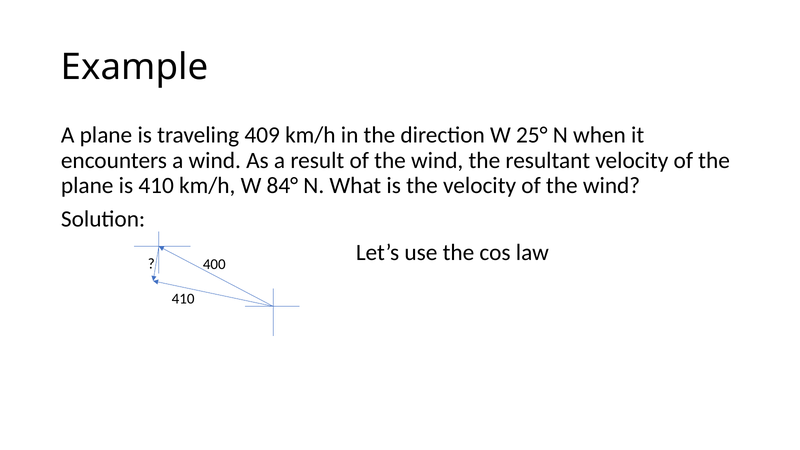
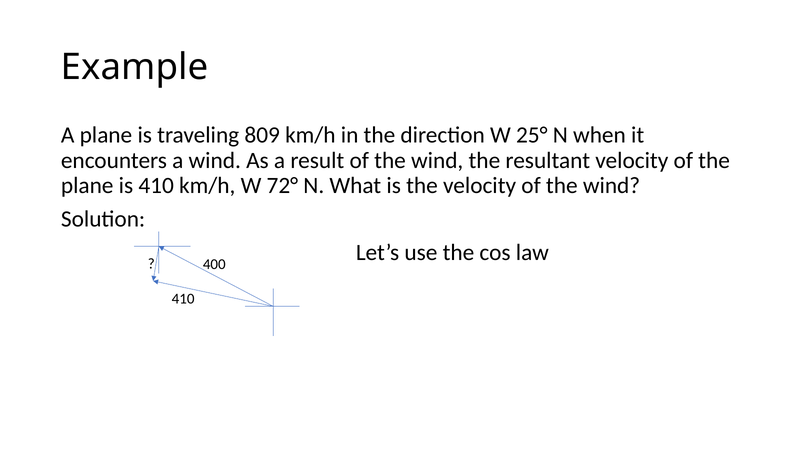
409: 409 -> 809 (262, 135)
84°: 84° -> 72° (282, 186)
